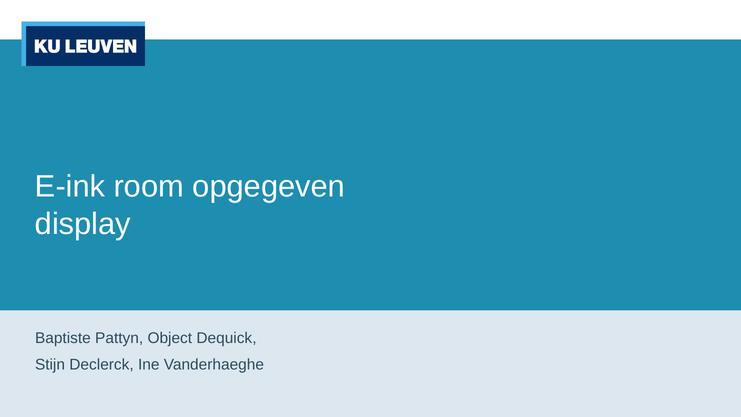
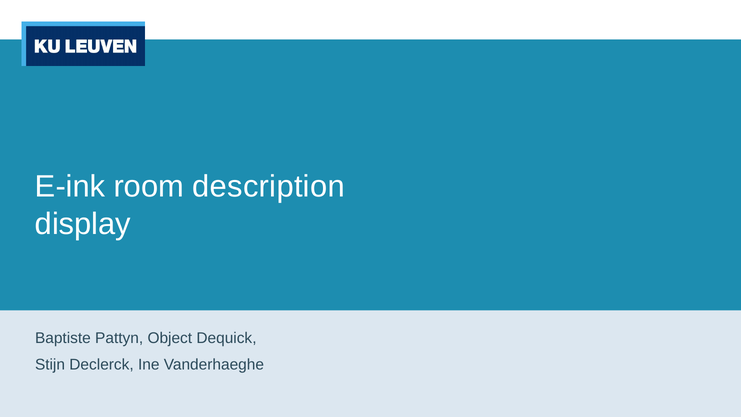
opgegeven: opgegeven -> description (269, 187)
